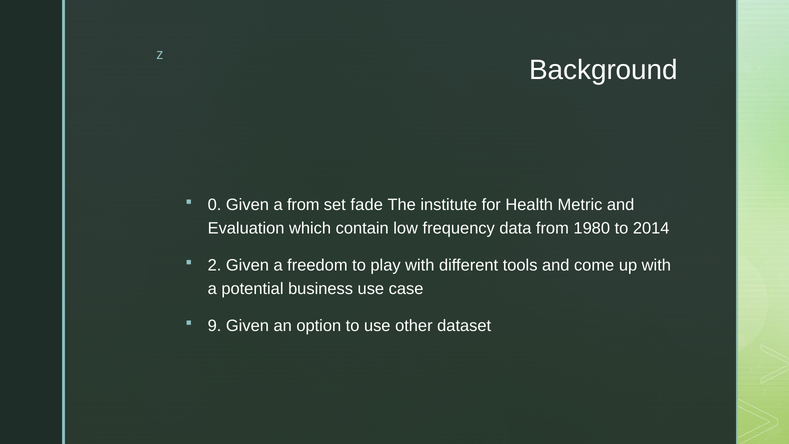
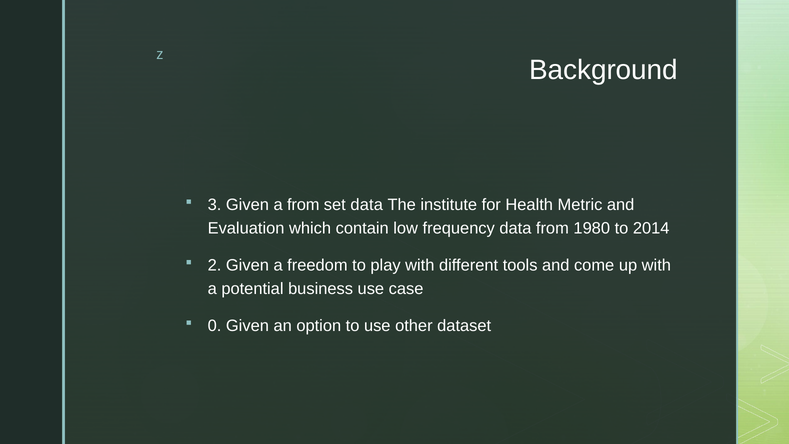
0: 0 -> 3 (215, 205)
set fade: fade -> data (367, 205)
9: 9 -> 0 (215, 326)
